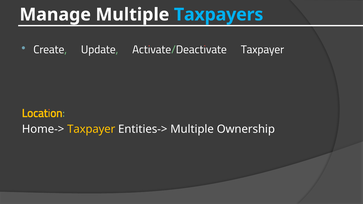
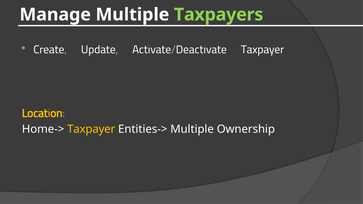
Taxpayers colour: light blue -> light green (219, 15)
